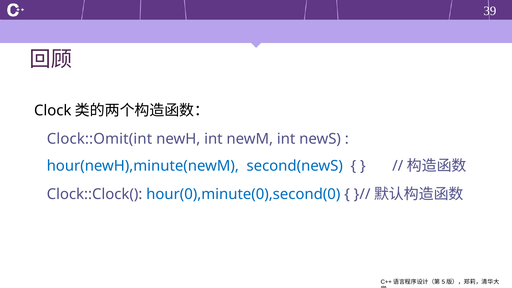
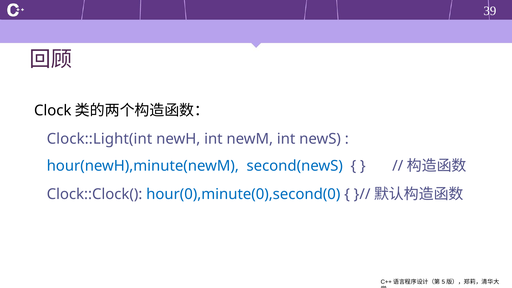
Clock::Omit(int: Clock::Omit(int -> Clock::Light(int (99, 139)
